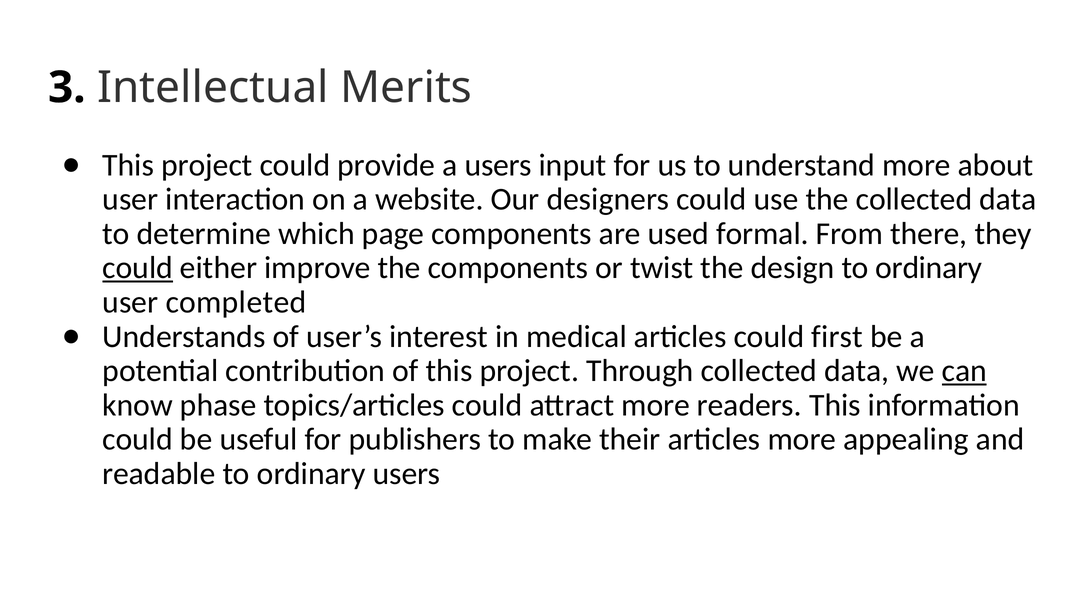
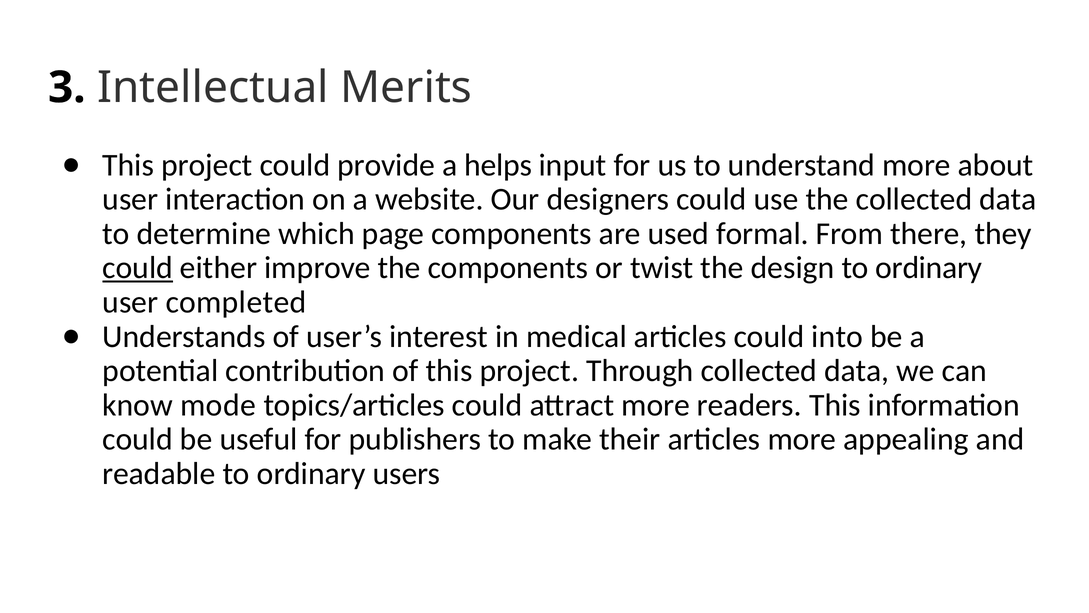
a users: users -> helps (498, 165)
first: first -> into (837, 336)
can underline: present -> none (964, 371)
phase: phase -> mode (218, 405)
